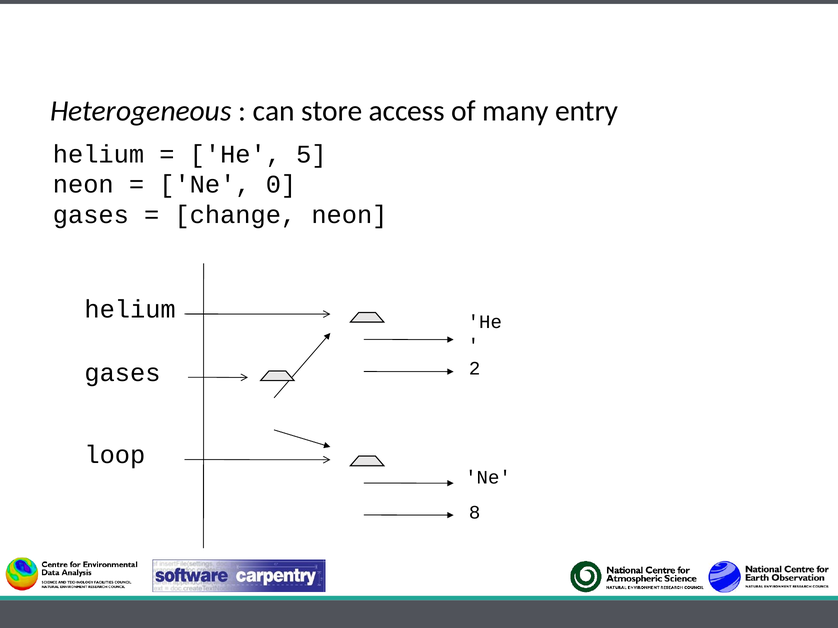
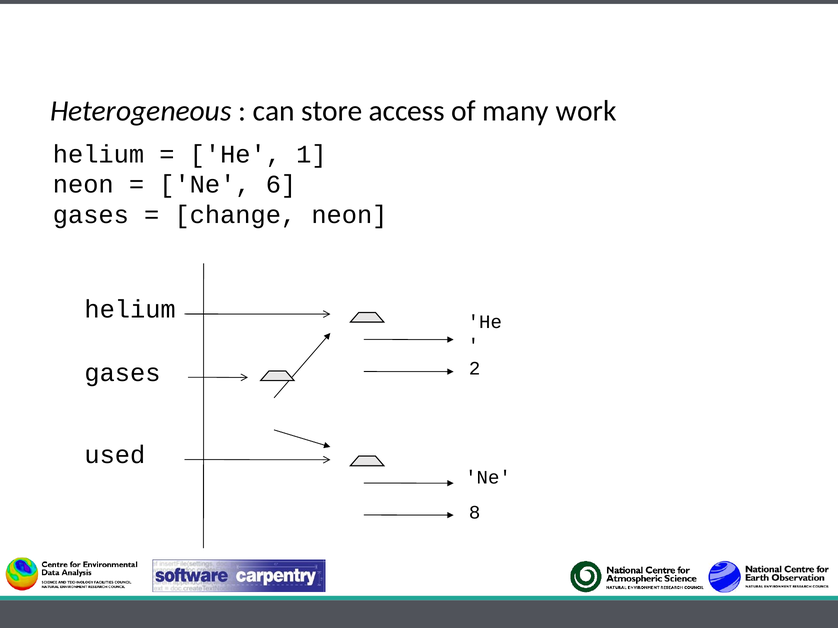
entry: entry -> work (586, 111)
5: 5 -> 1 (311, 154)
0: 0 -> 6 (281, 185)
loop: loop -> used (115, 455)
